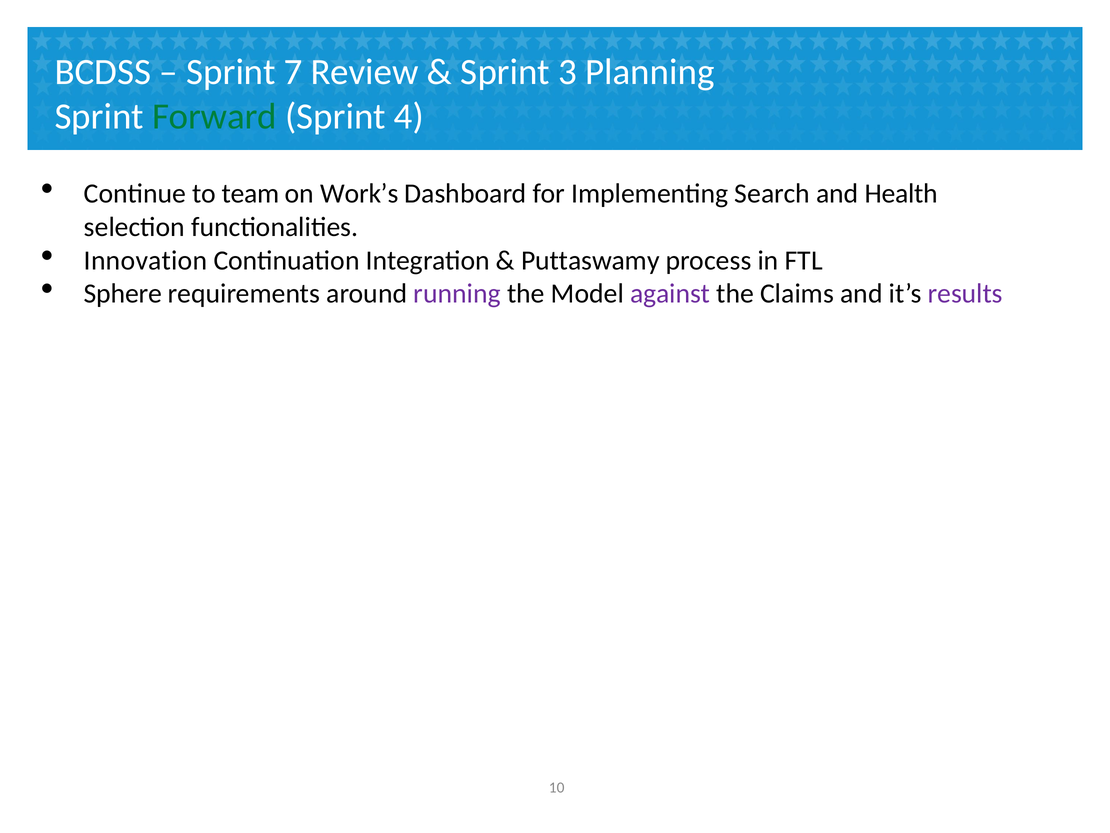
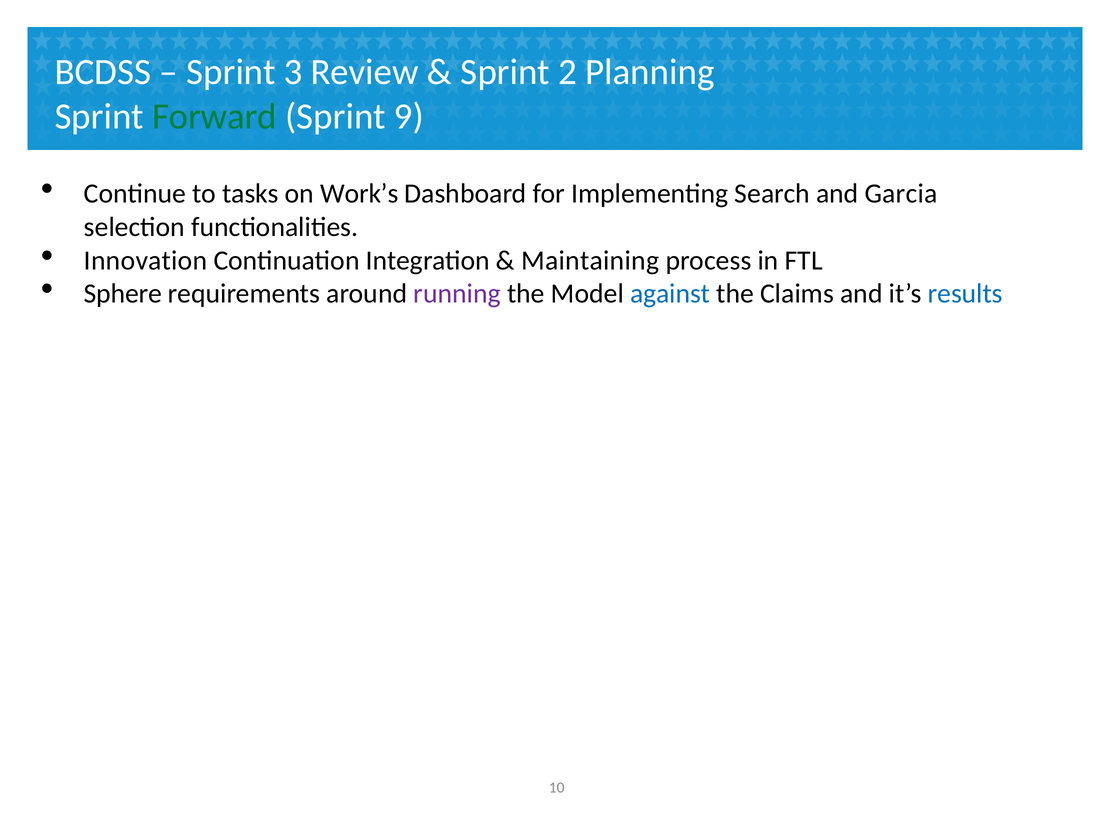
7: 7 -> 3 (293, 72)
3: 3 -> 2 (567, 72)
4: 4 -> 9 (409, 117)
team: team -> tasks (250, 194)
Health: Health -> Garcia (901, 194)
Puttaswamy: Puttaswamy -> Maintaining (590, 260)
against colour: purple -> blue (670, 294)
results colour: purple -> blue (965, 294)
